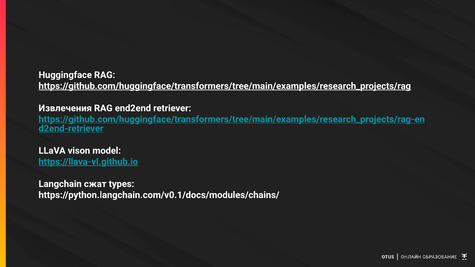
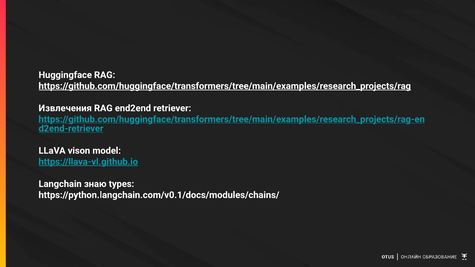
сжат: сжат -> знаю (95, 184)
